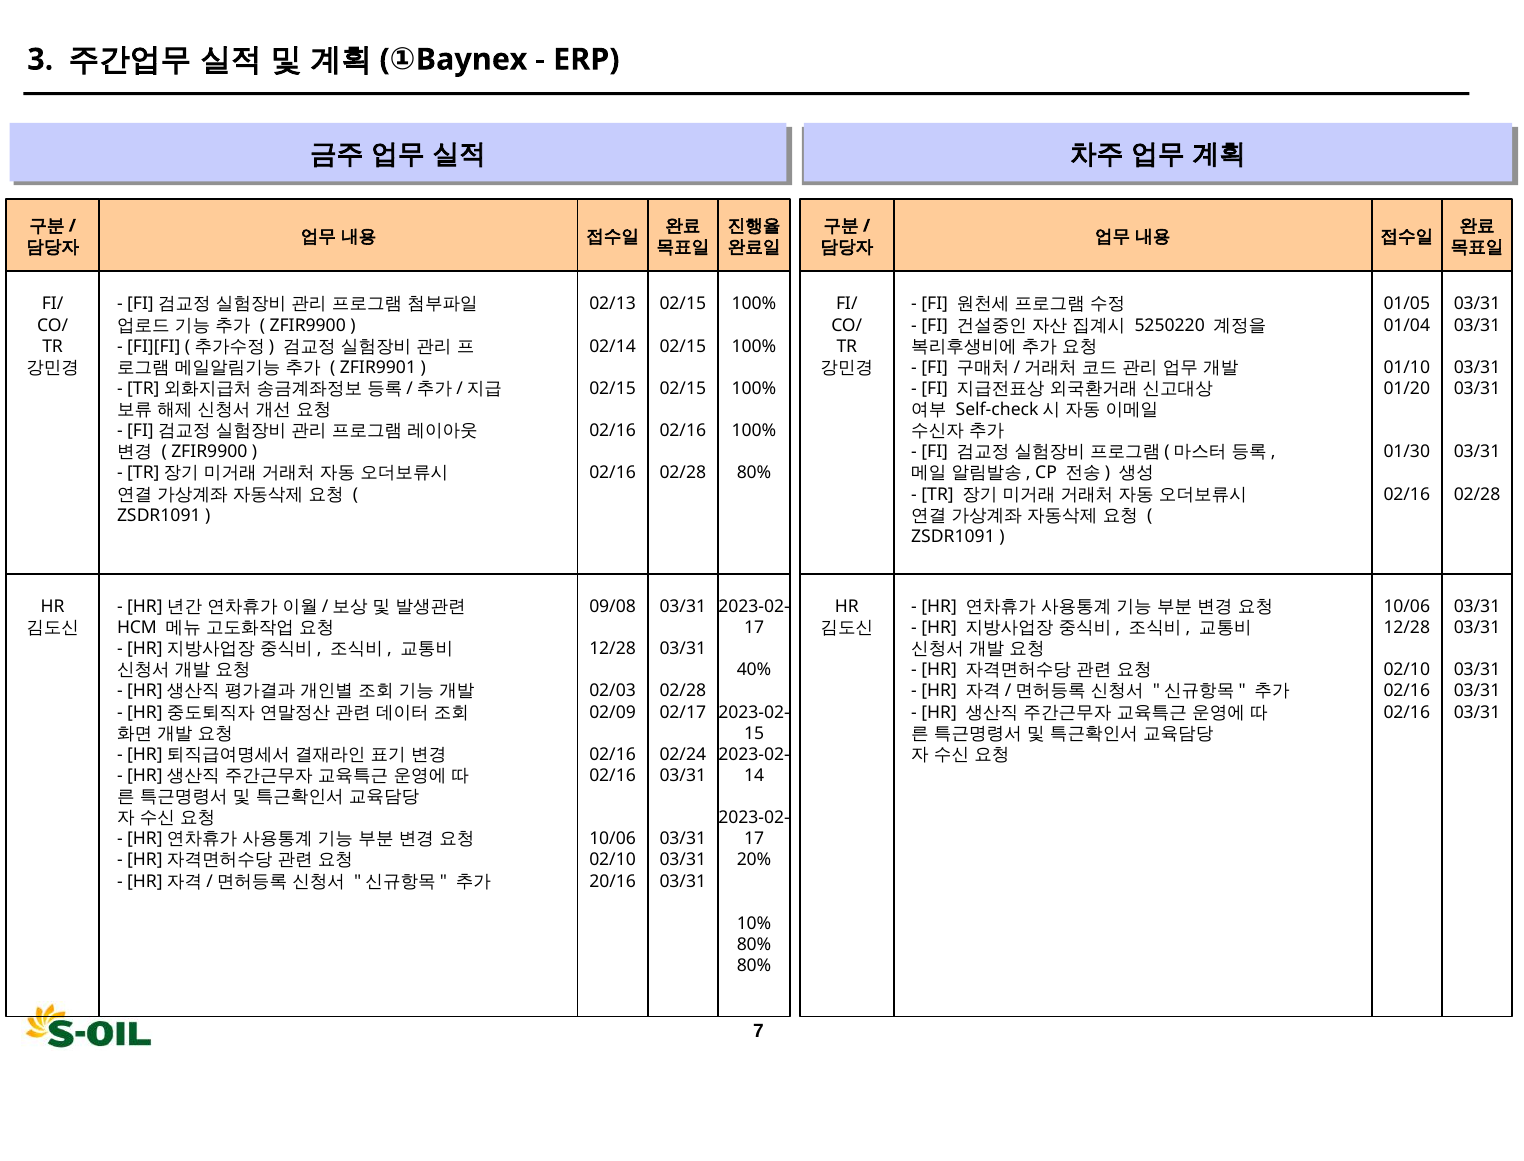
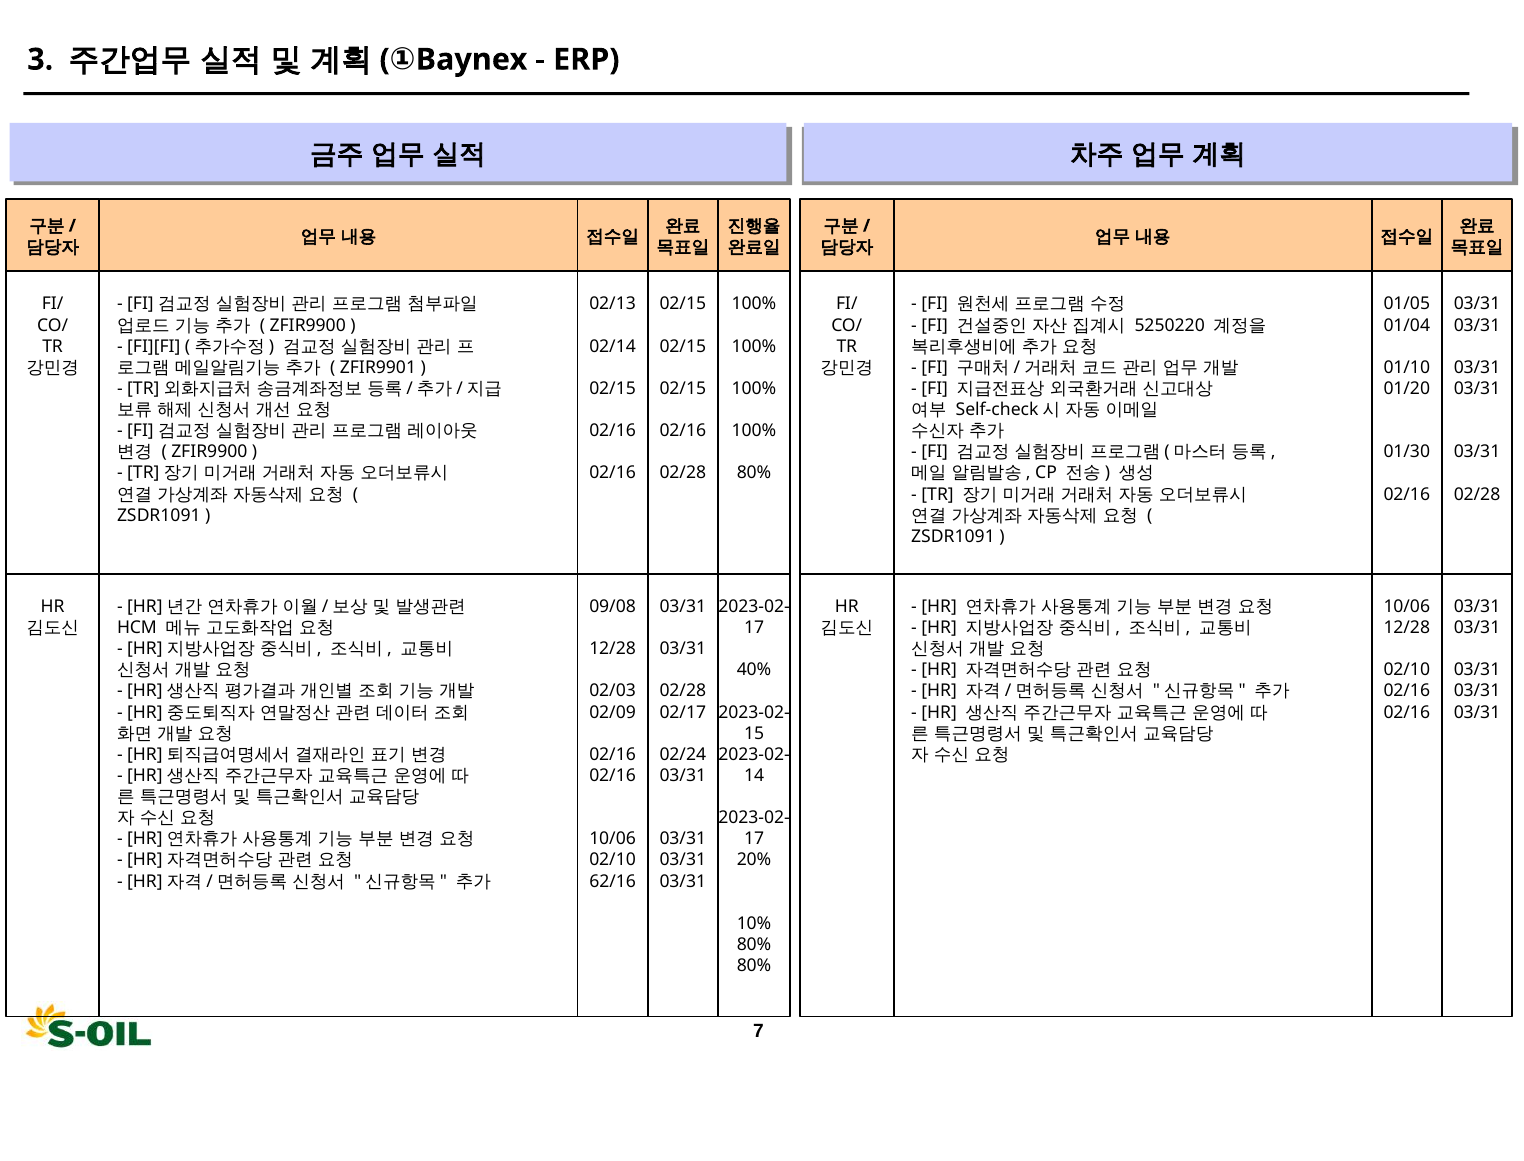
20/16: 20/16 -> 62/16 (613, 881)
